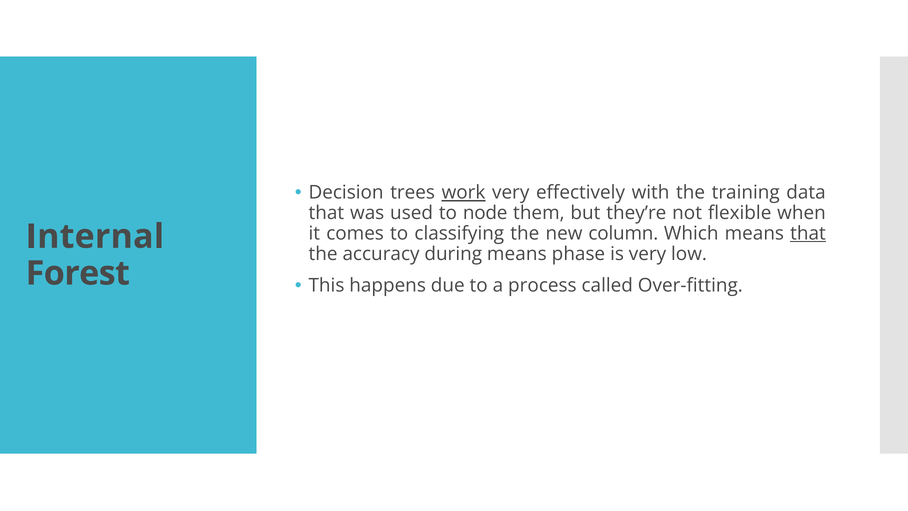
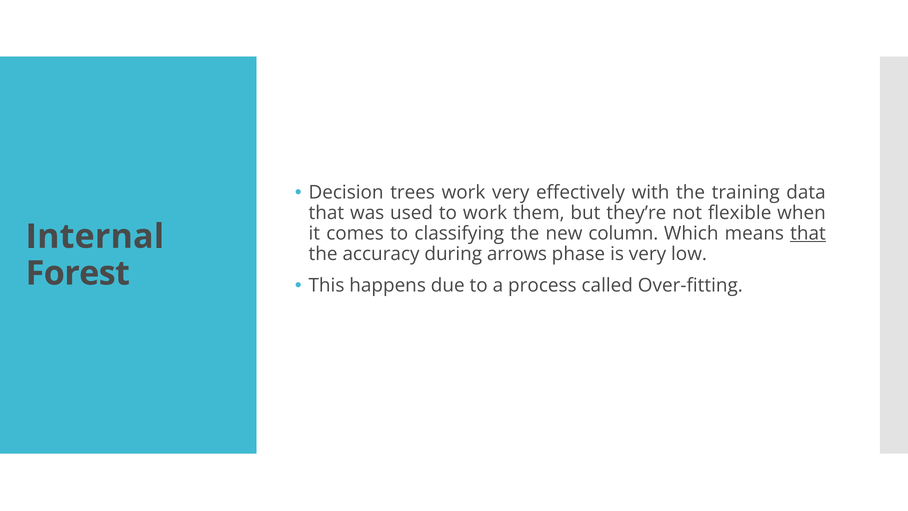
work underline: present -> none (464, 192)
to node: node -> work (485, 213)
during means: means -> arrows (517, 254)
